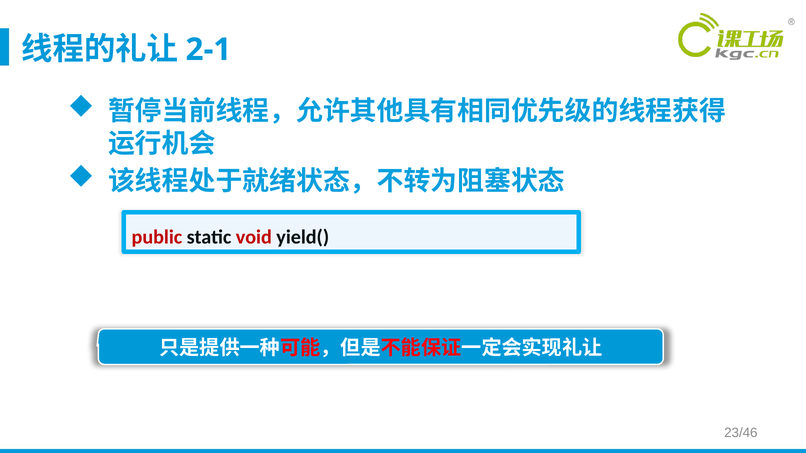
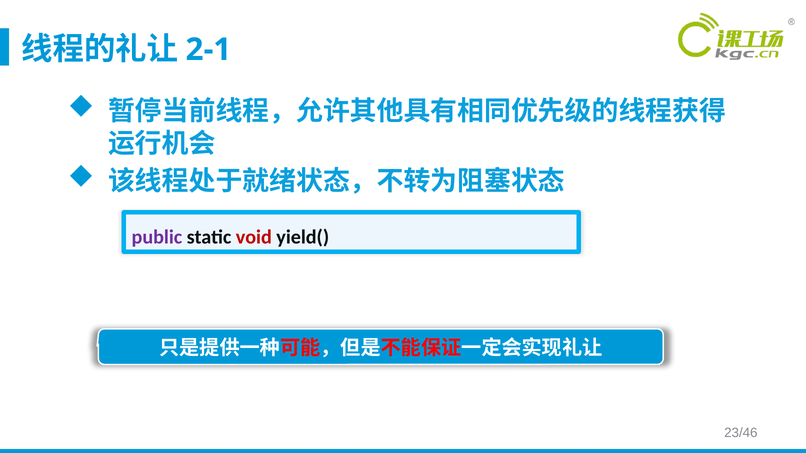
public colour: red -> purple (157, 237)
